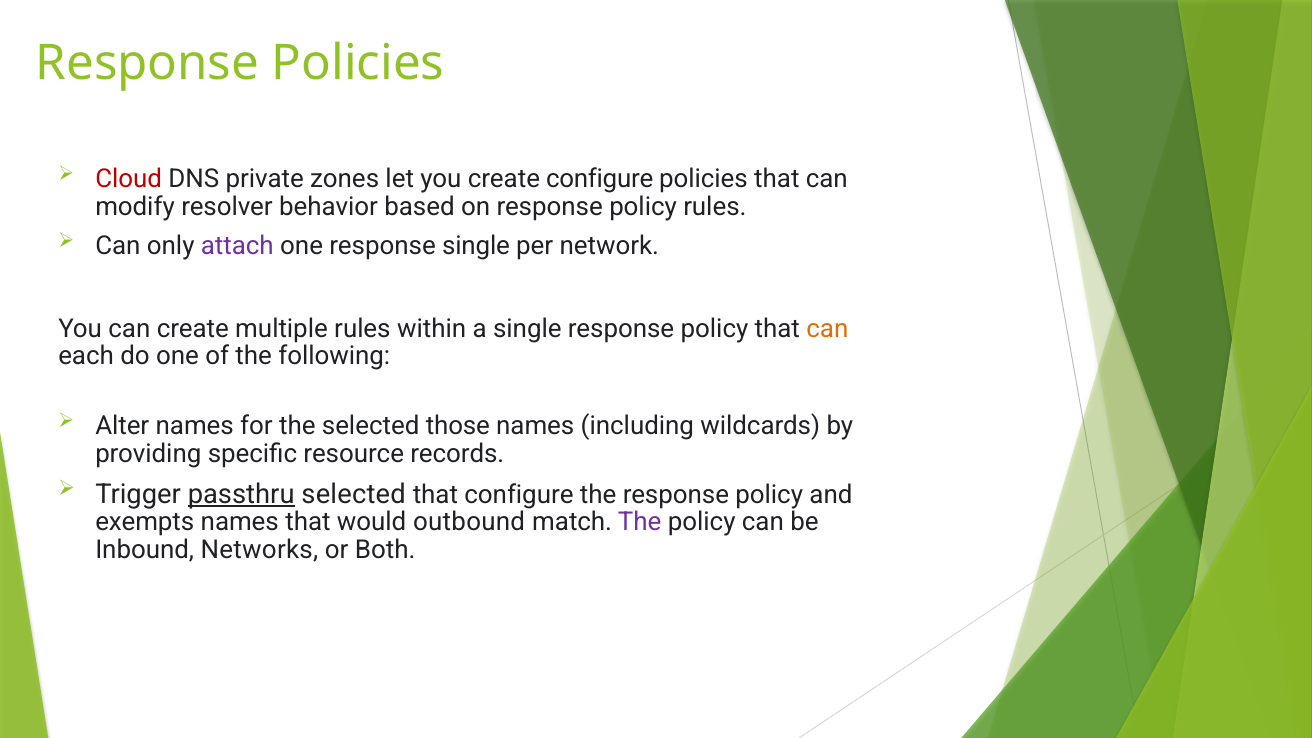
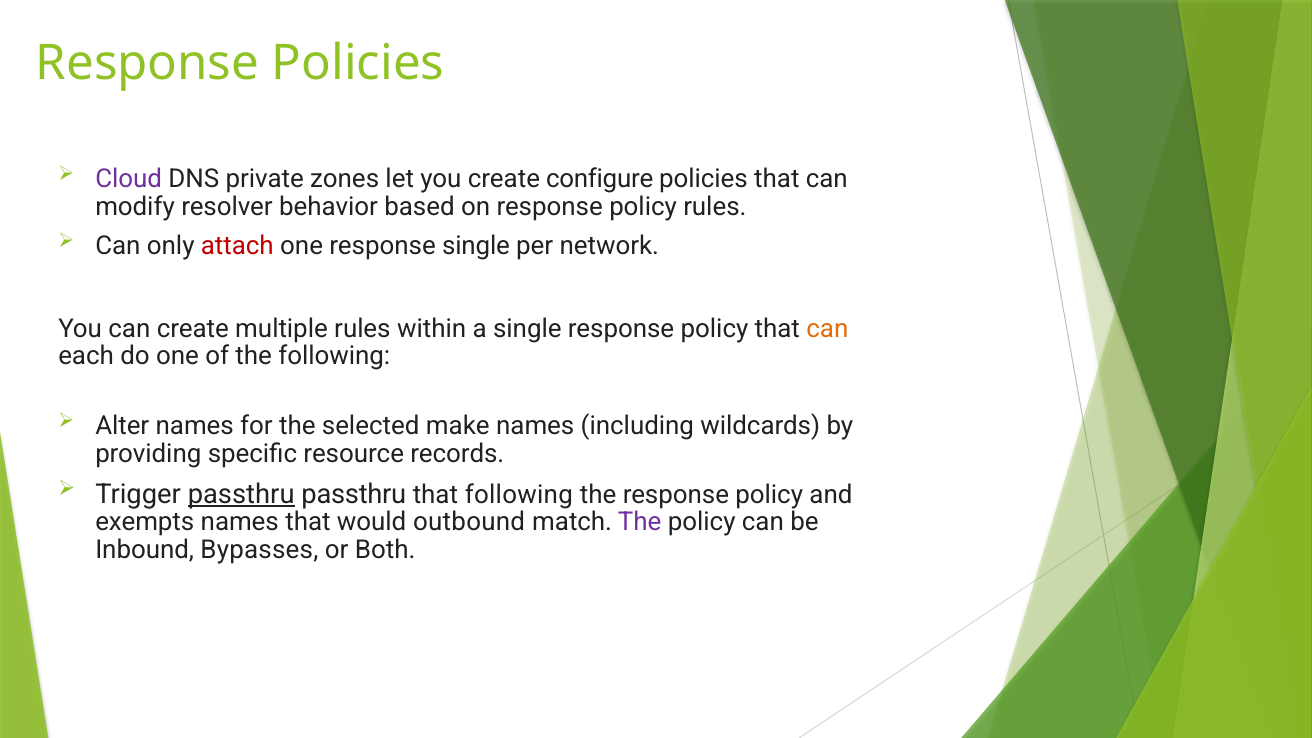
Cloud colour: red -> purple (129, 179)
attach colour: purple -> red (237, 246)
those: those -> make (458, 426)
passthru selected: selected -> passthru (354, 494)
that configure: configure -> following (519, 495)
Networks: Networks -> Bypasses (259, 550)
